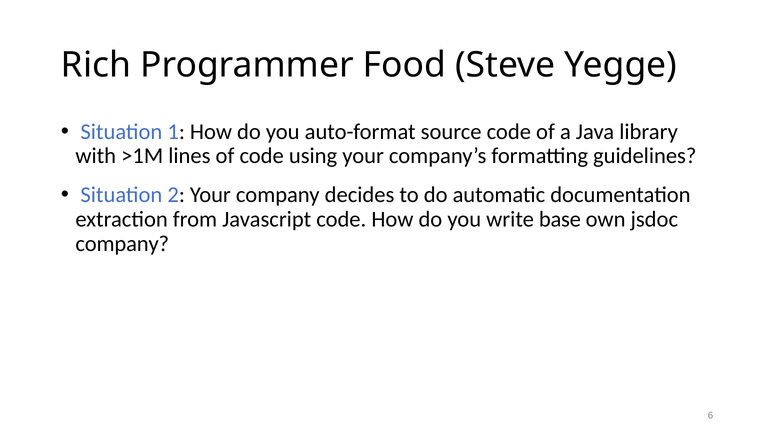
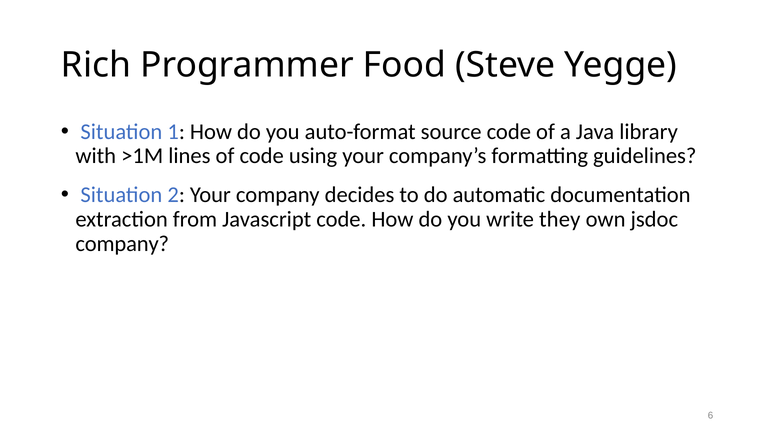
base: base -> they (560, 219)
